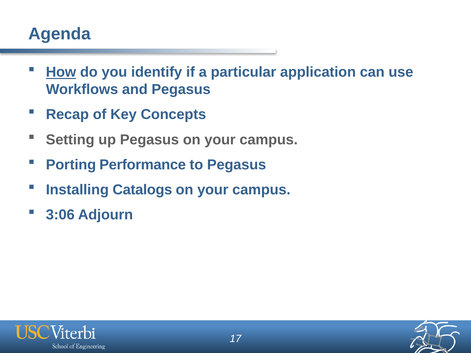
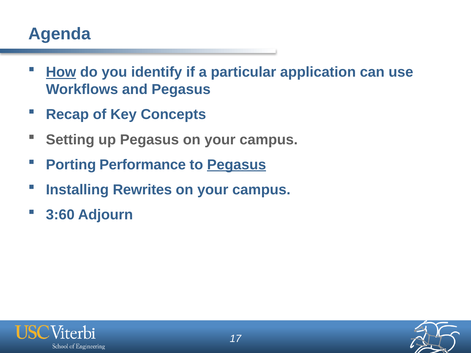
Pegasus underline: none -> present (237, 165)
Catalogs: Catalogs -> Rewrites (142, 190)
3:06: 3:06 -> 3:60 (60, 215)
